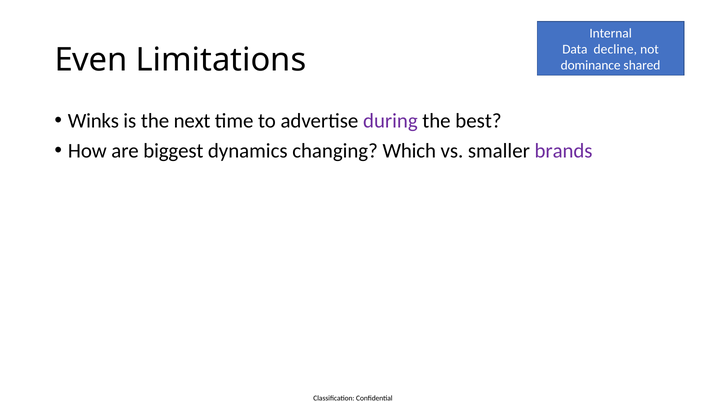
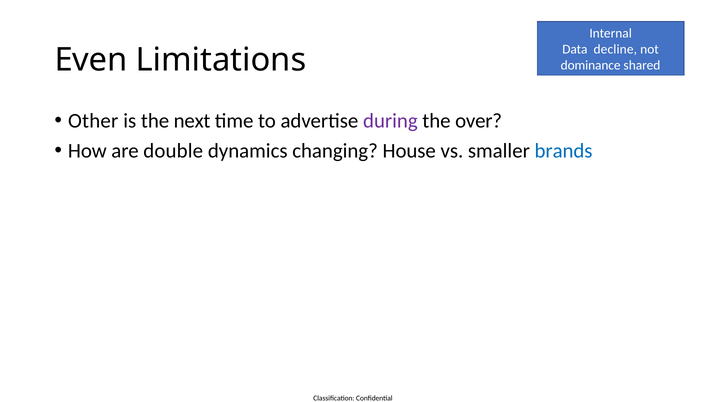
Winks: Winks -> Other (93, 121)
best: best -> over (479, 121)
biggest: biggest -> double (173, 151)
Which: Which -> House (409, 151)
brands colour: purple -> blue (564, 151)
